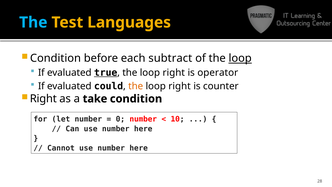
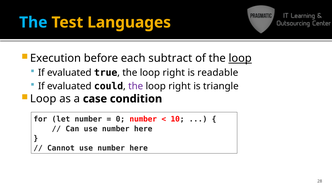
Condition: Condition -> Execution (55, 58)
true underline: present -> none (106, 73)
operator: operator -> readable (218, 73)
the colour: orange -> purple (136, 86)
counter: counter -> triangle (221, 86)
Right: Right -> Loop (43, 99)
take: take -> case (95, 99)
